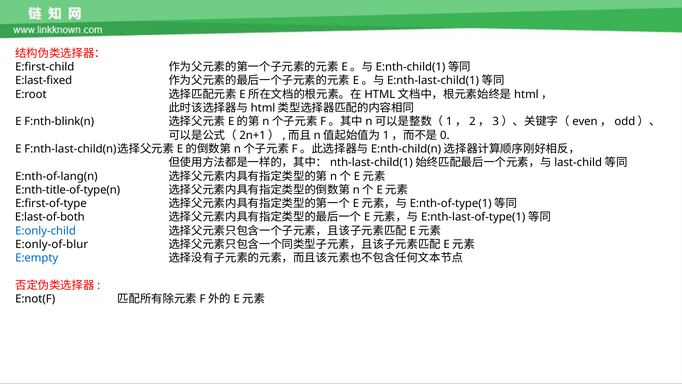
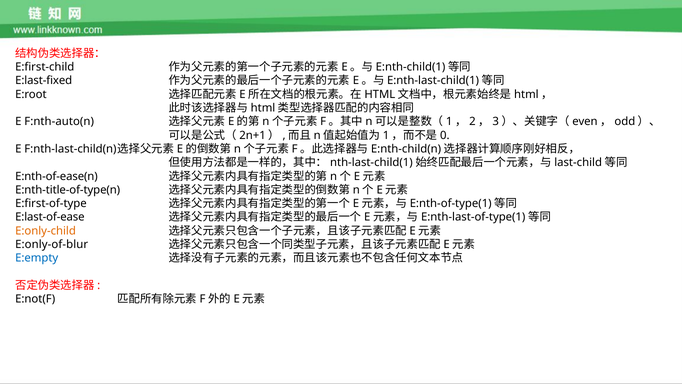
F:nth-blink(n: F:nth-blink(n -> F:nth-auto(n (59, 122)
E:nth-of-lang(n: E:nth-of-lang(n -> E:nth-of-ease(n (56, 176)
E:last-of-both: E:last-of-both -> E:last-of-ease (50, 217)
E:only-child colour: blue -> orange (46, 231)
